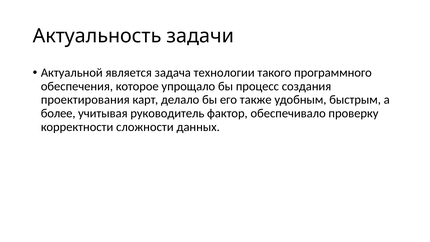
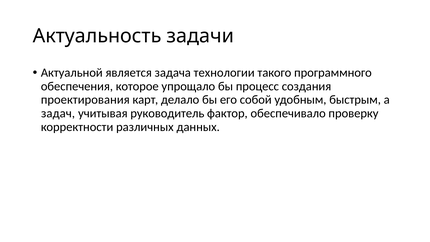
также: также -> собой (256, 100)
более: более -> задач (58, 113)
сложности: сложности -> различных (145, 127)
